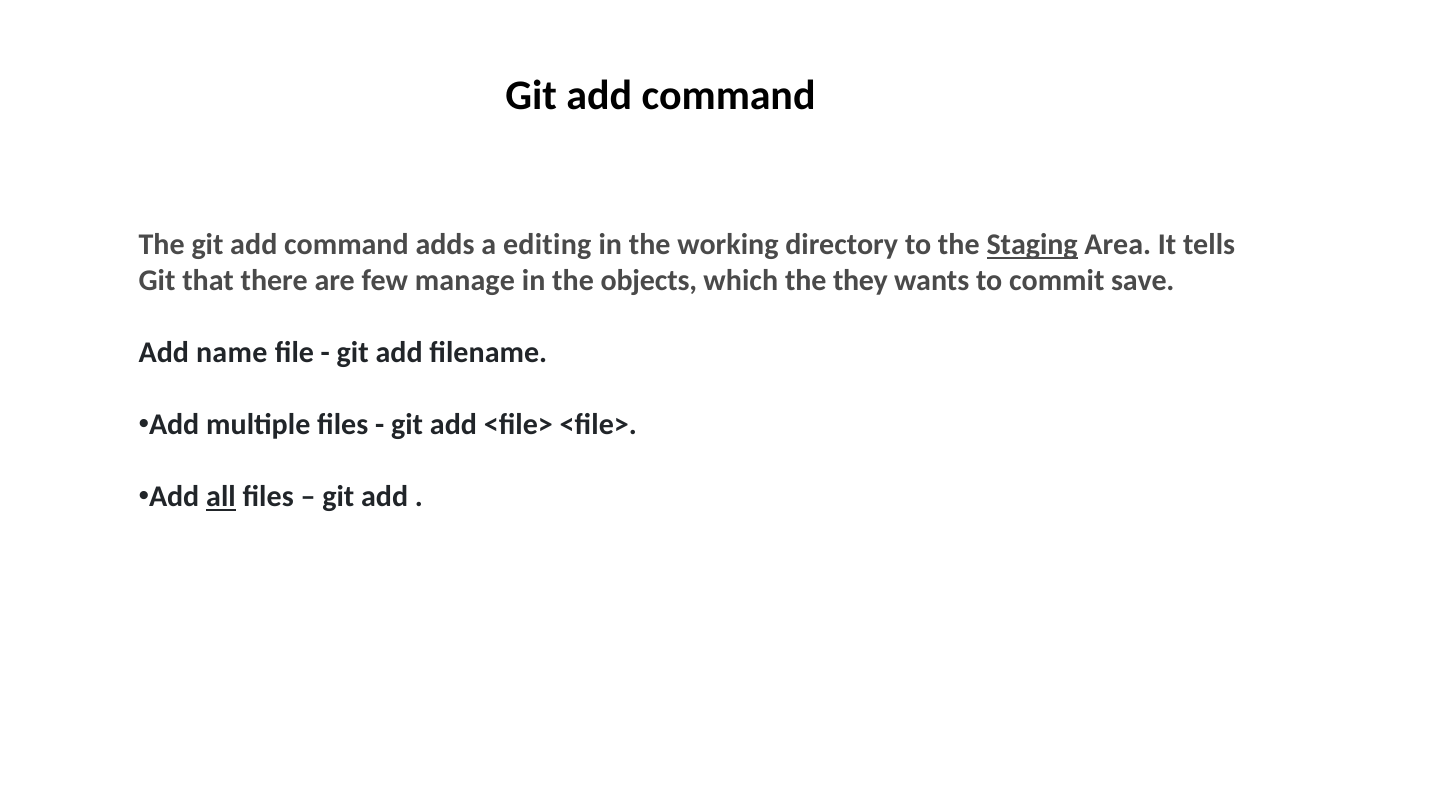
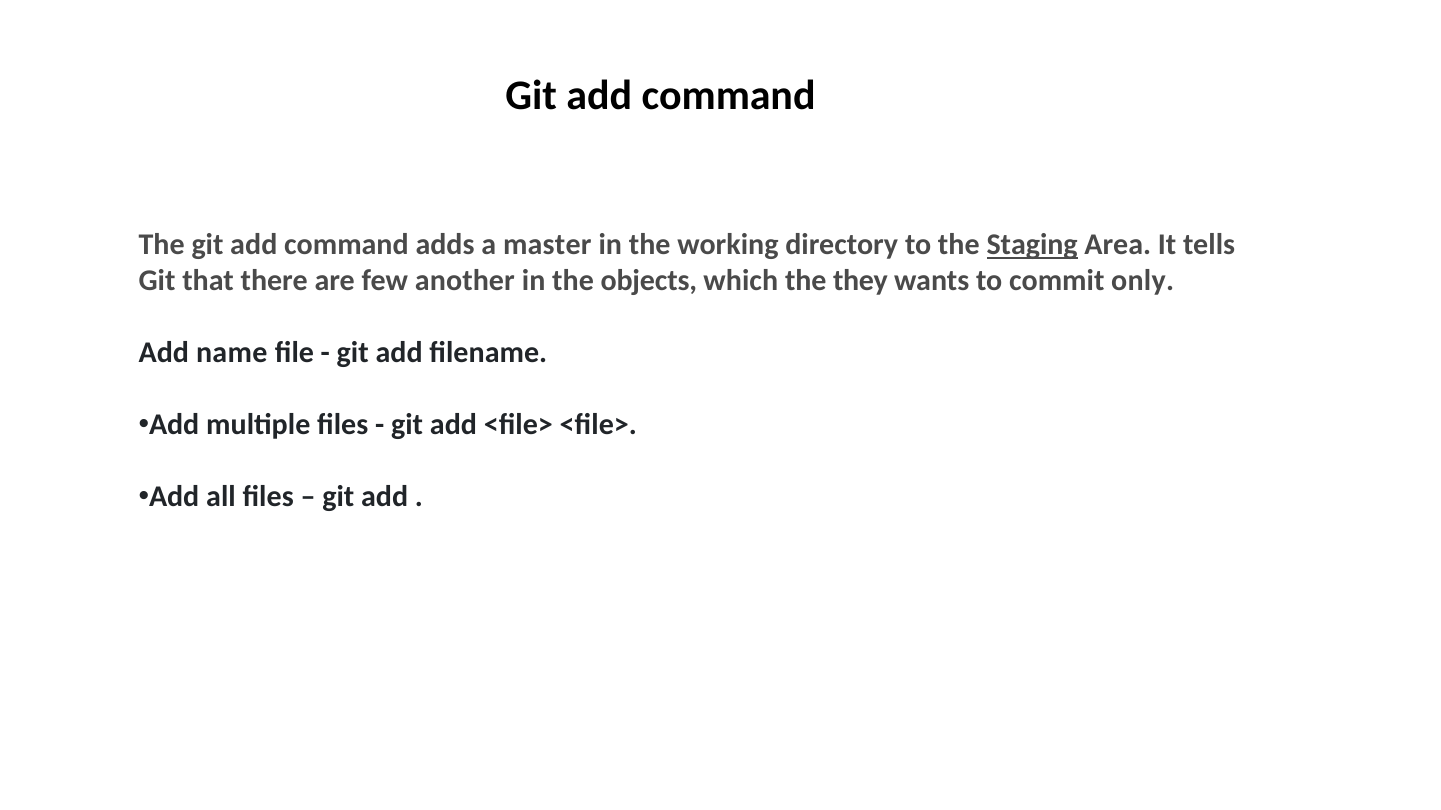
editing: editing -> master (547, 245)
manage: manage -> another (465, 281)
save: save -> only (1143, 281)
all underline: present -> none (221, 497)
